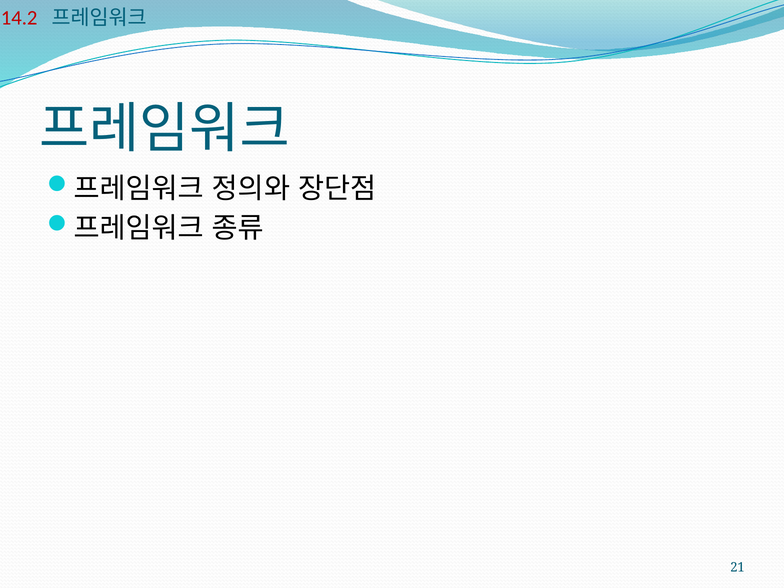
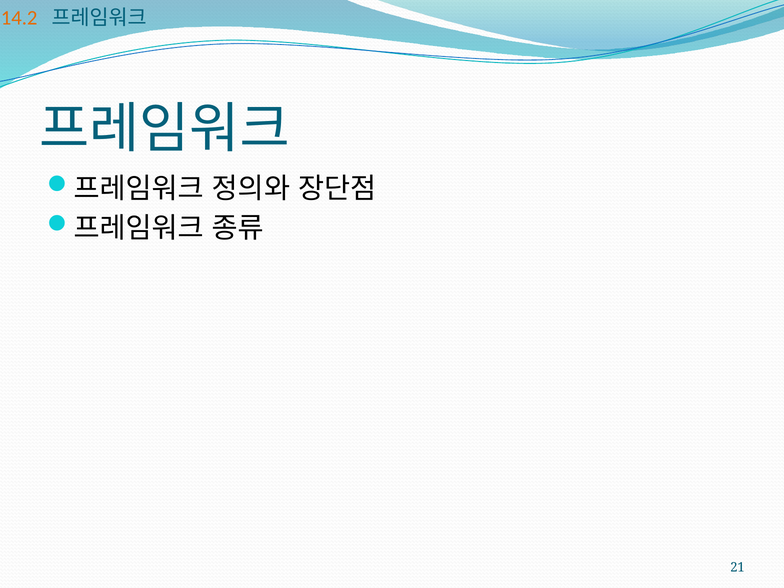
14.2 colour: red -> orange (19, 18)
